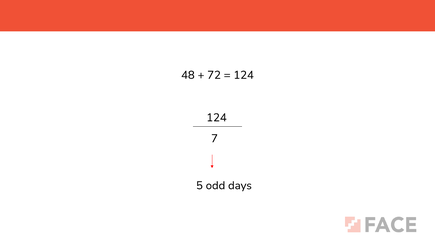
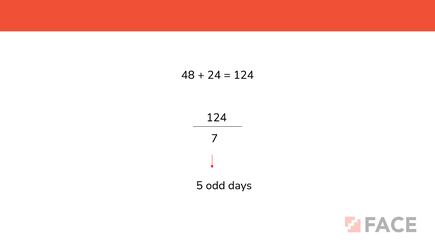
72: 72 -> 24 (214, 75)
